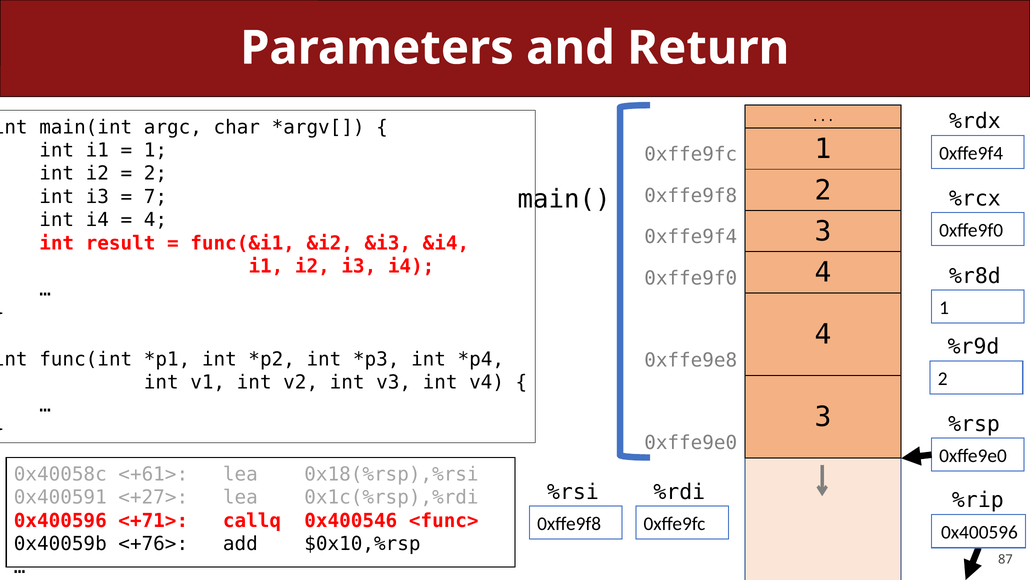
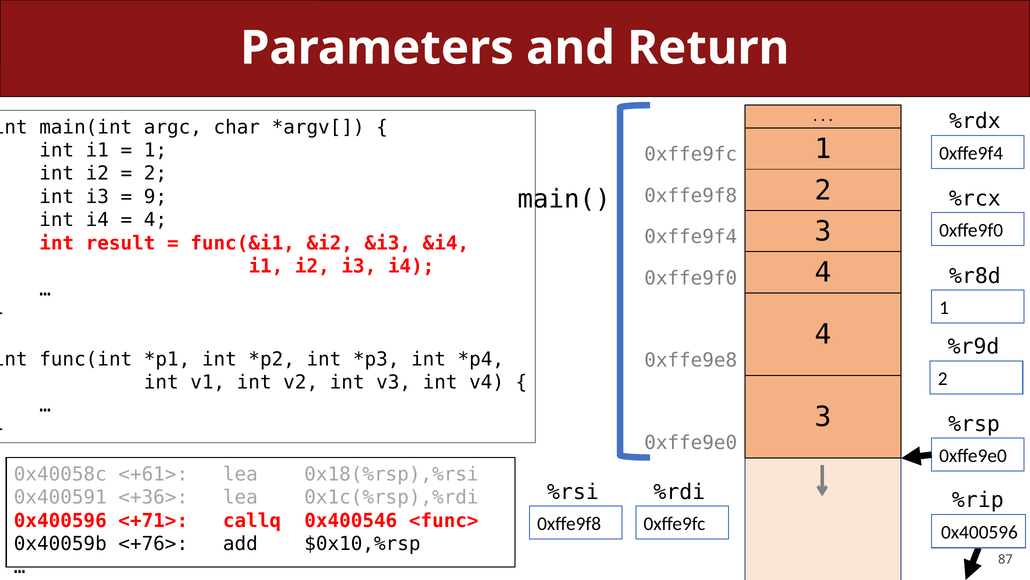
7: 7 -> 9 (155, 197)
<+27>: <+27> -> <+36> (153, 497)
